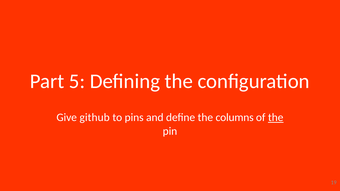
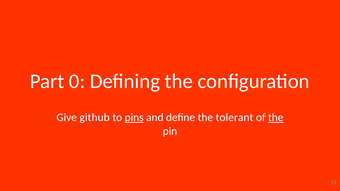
5: 5 -> 0 (77, 81)
pins underline: none -> present (134, 118)
columns: columns -> tolerant (235, 118)
